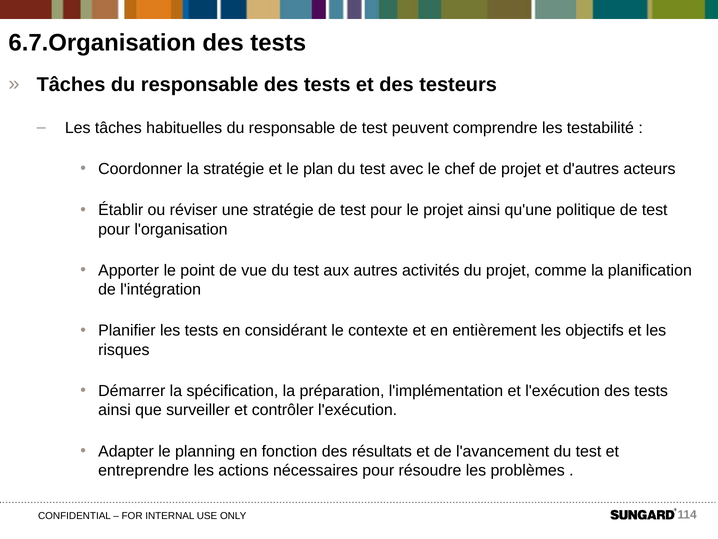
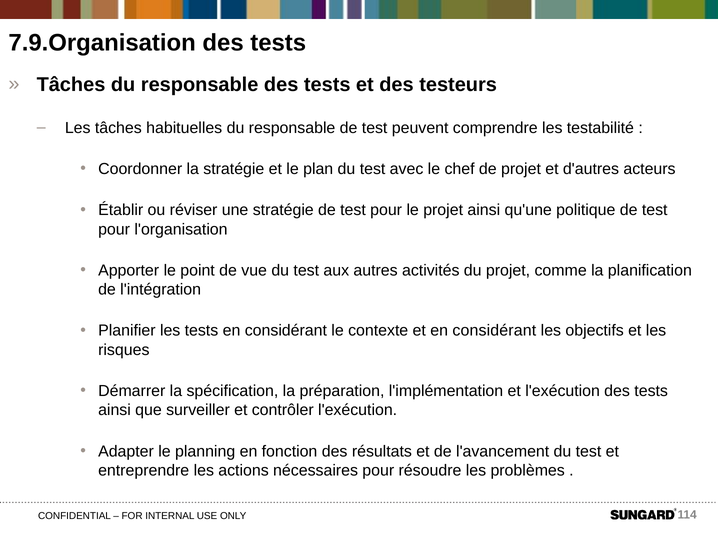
6.7.Organisation: 6.7.Organisation -> 7.9.Organisation (102, 43)
et en entièrement: entièrement -> considérant (494, 330)
